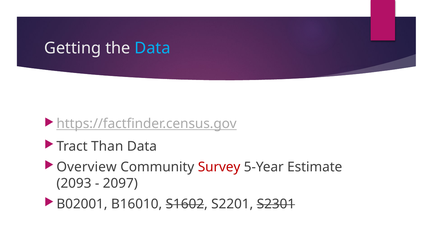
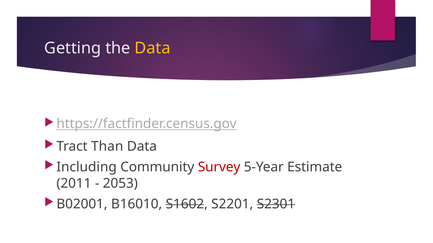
Data colour: light blue -> yellow (153, 48)
Overview: Overview -> Including (87, 168)
2093: 2093 -> 2011 (74, 184)
2097: 2097 -> 2053 (120, 184)
